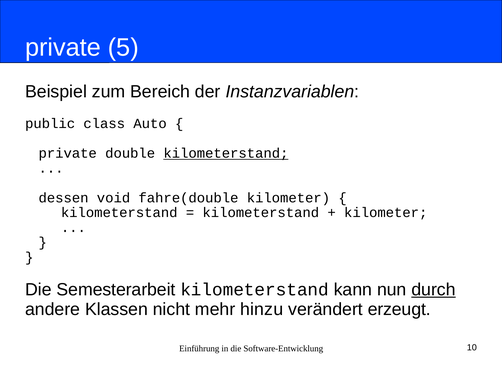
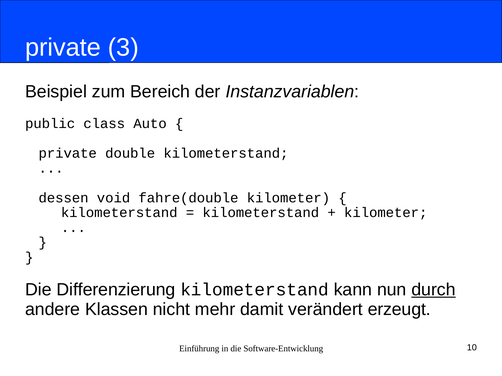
5: 5 -> 3 (123, 47)
kilometerstand underline: present -> none (226, 153)
Semesterarbeit: Semesterarbeit -> Differenzierung (116, 290)
hinzu: hinzu -> damit (262, 310)
